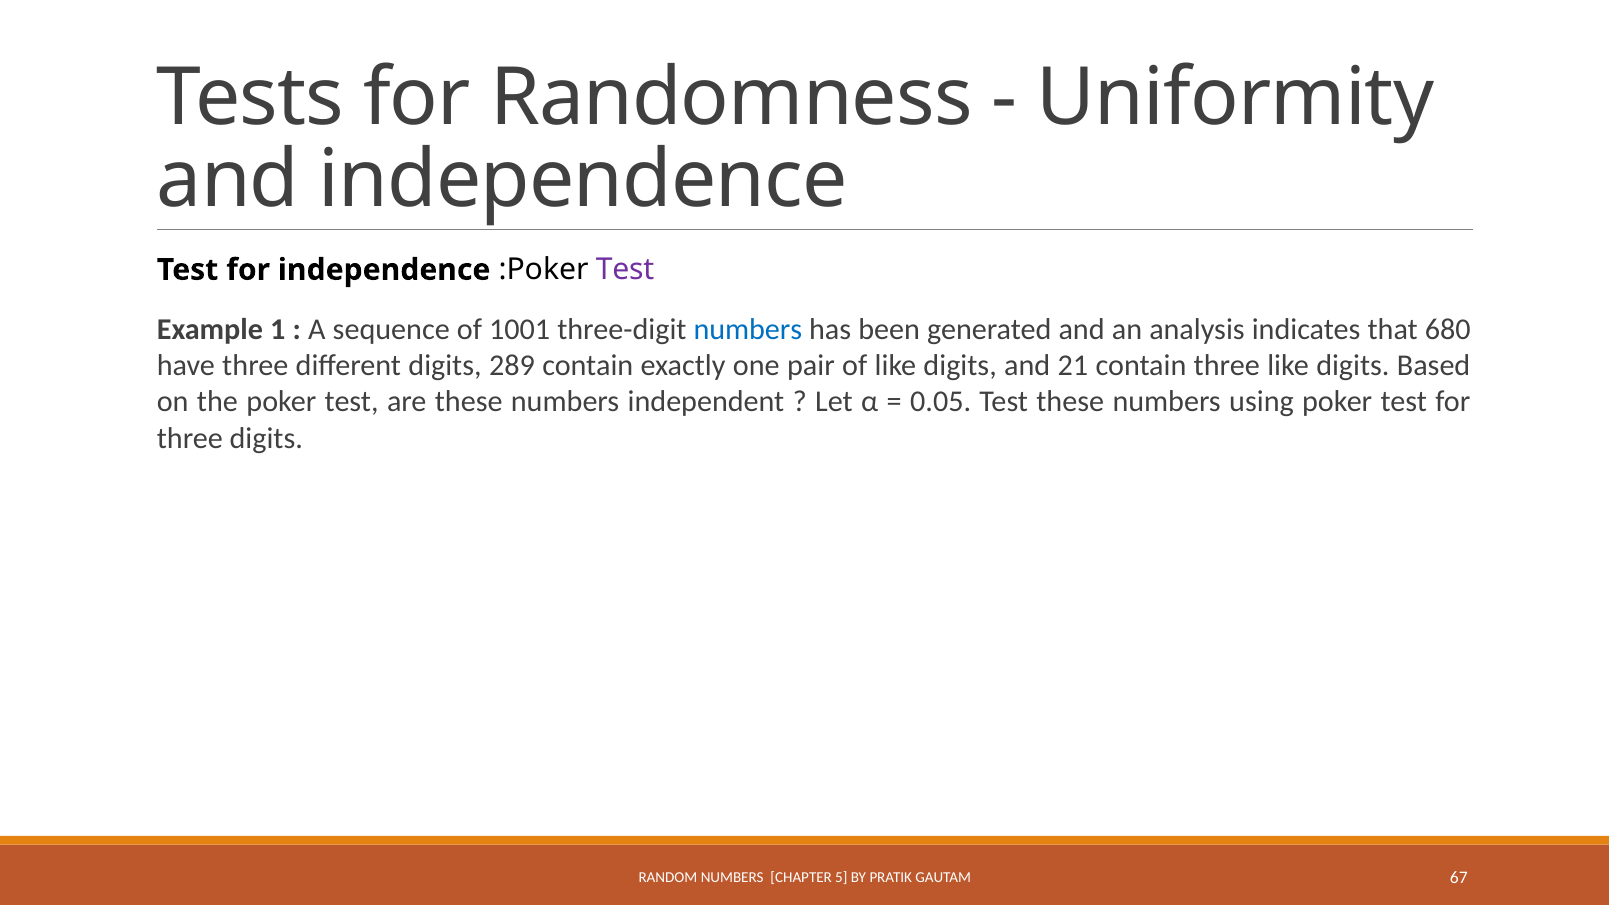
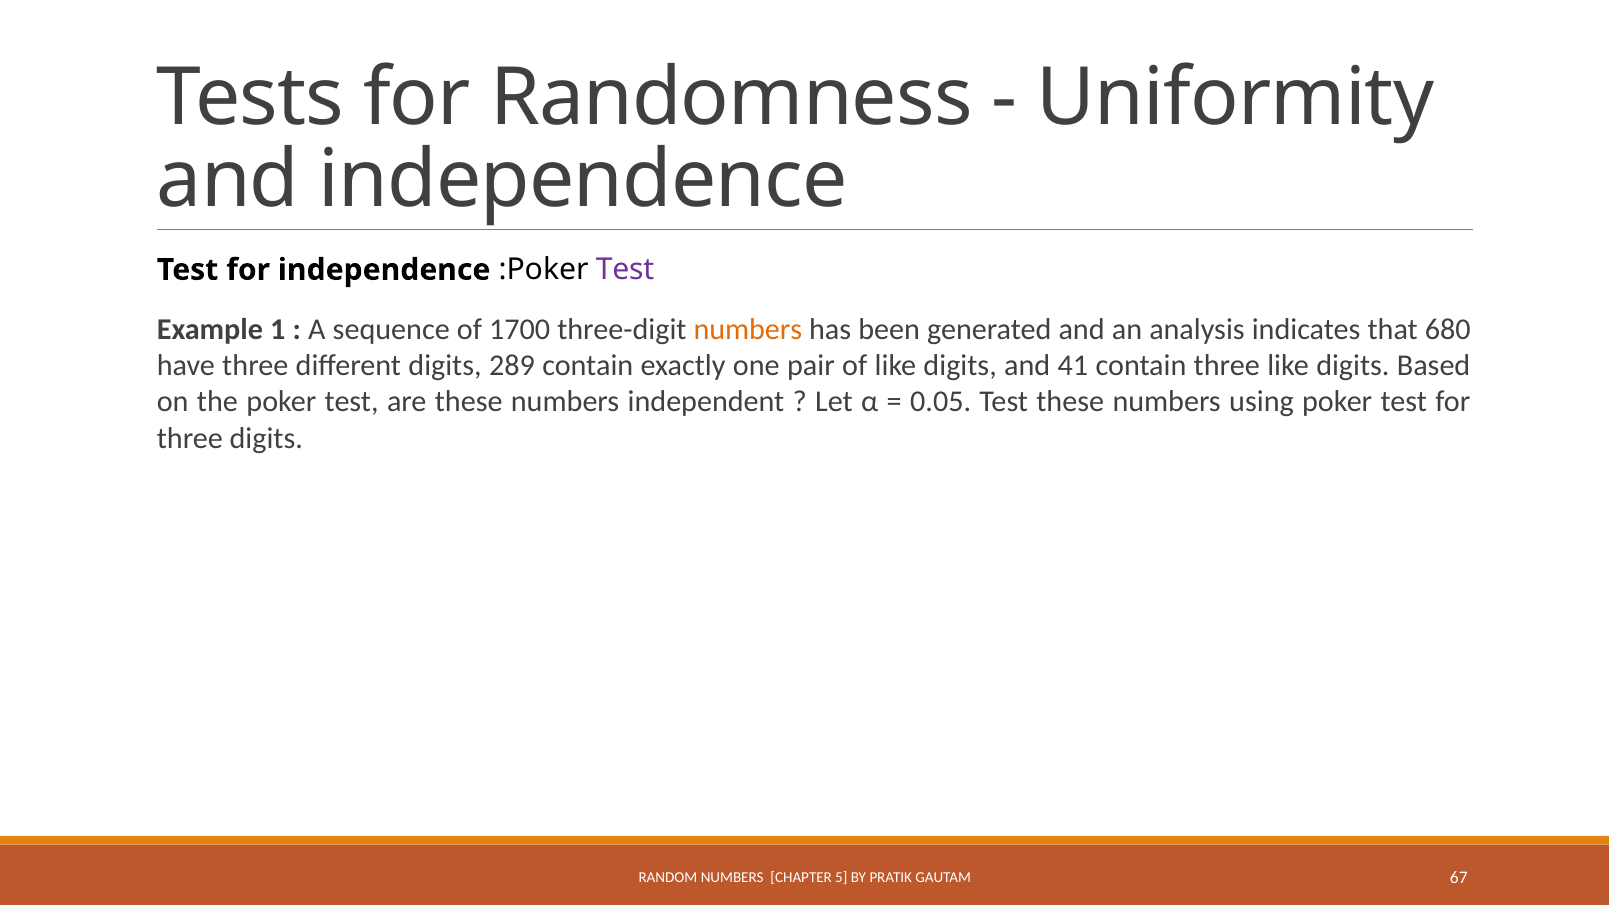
1001: 1001 -> 1700 (520, 329)
numbers colour: blue -> orange (748, 329)
21: 21 -> 41 (1073, 366)
